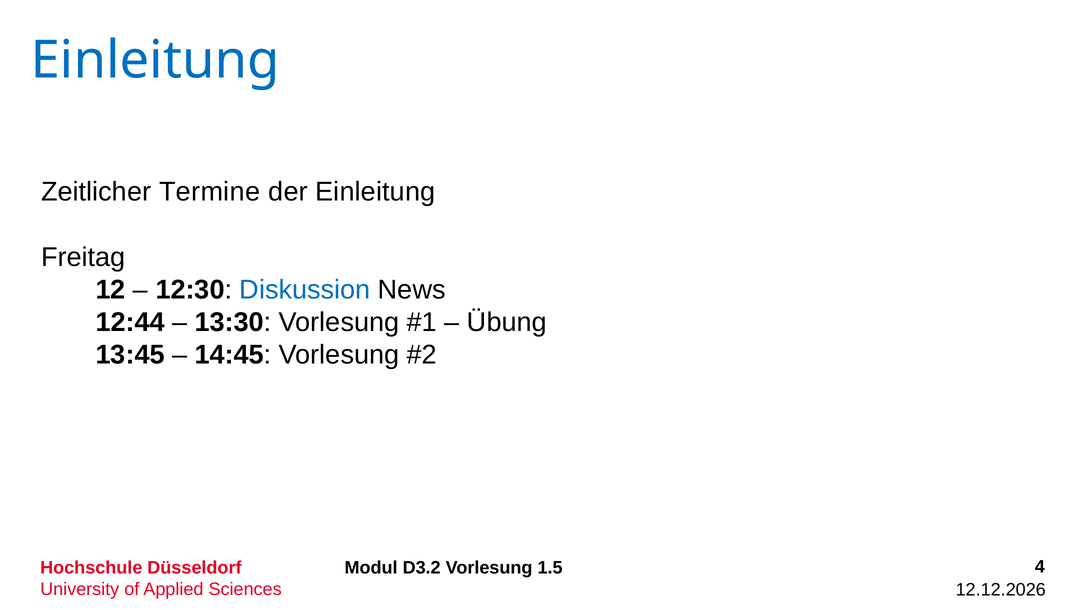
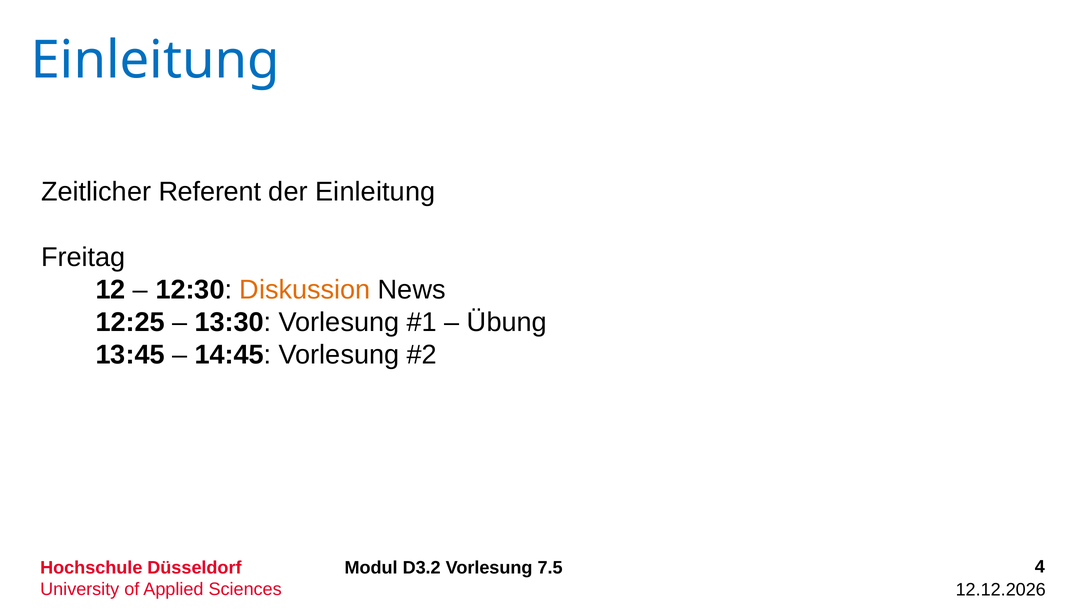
Termine: Termine -> Referent (210, 192)
Diskussion colour: blue -> orange (305, 290)
12:44: 12:44 -> 12:25 (130, 322)
1.5: 1.5 -> 7.5 (550, 568)
